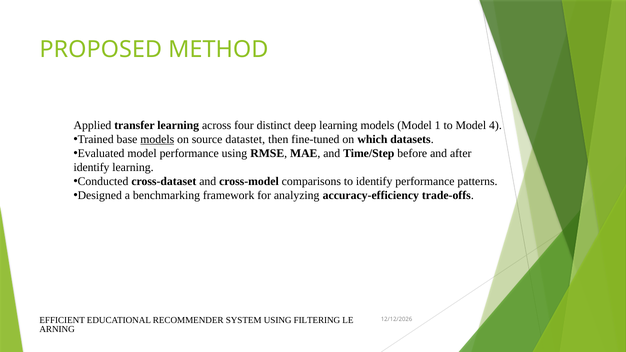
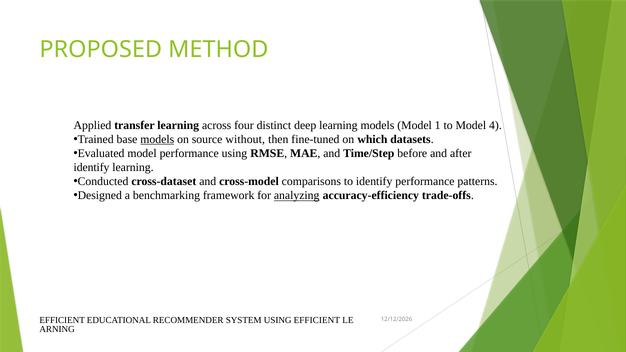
datastet: datastet -> without (245, 139)
analyzing underline: none -> present (297, 196)
USING FILTERING: FILTERING -> EFFICIENT (317, 320)
